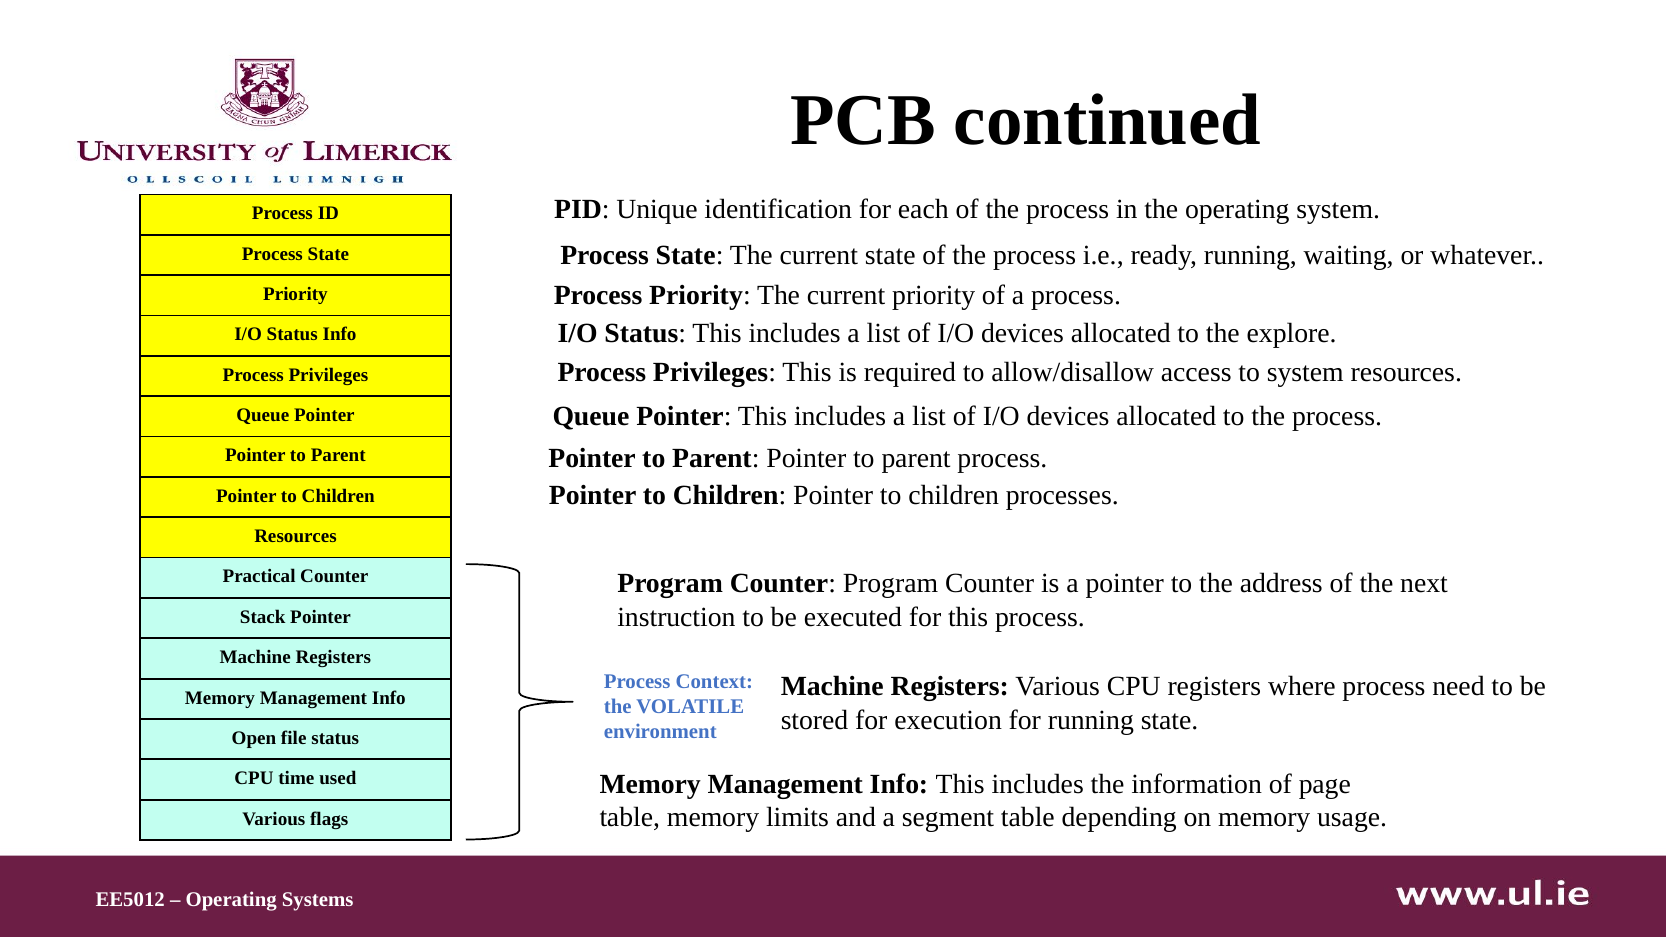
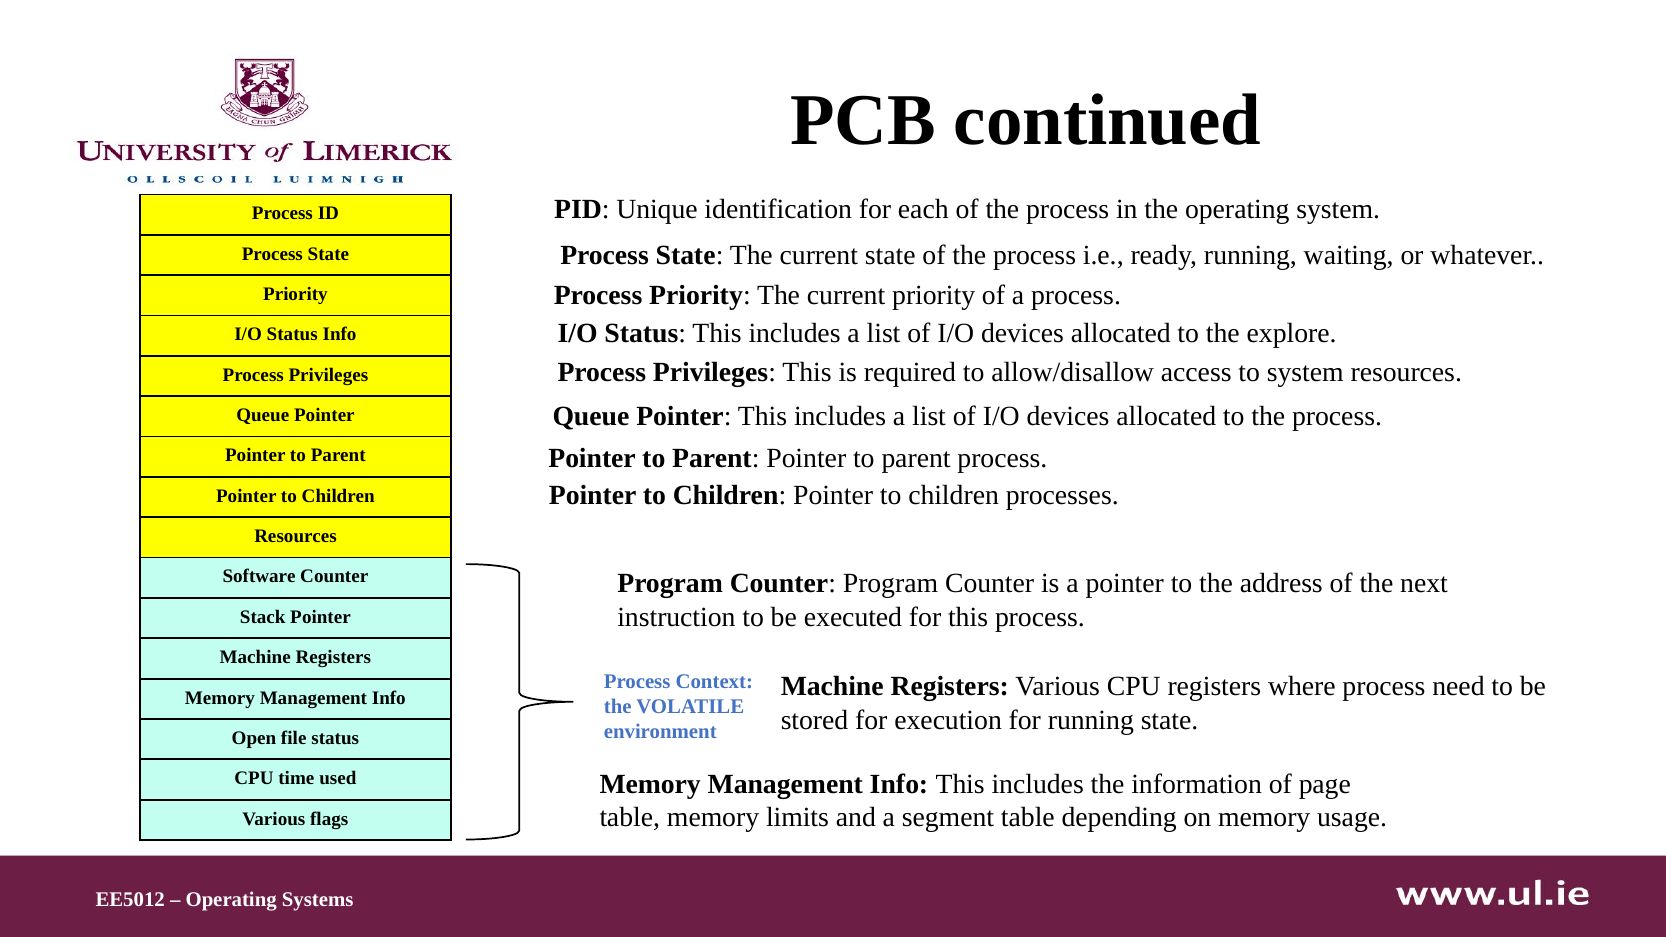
Practical: Practical -> Software (259, 577)
